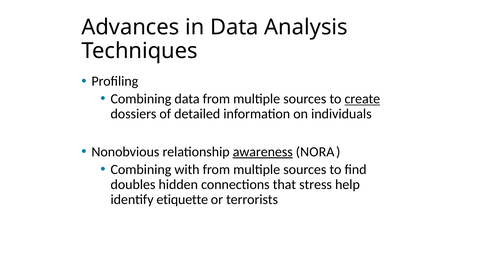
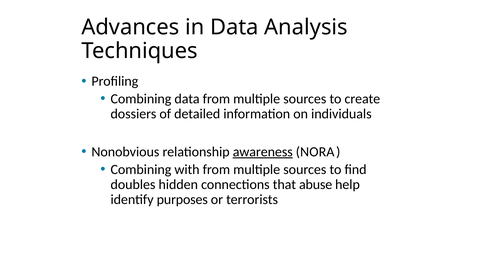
create underline: present -> none (362, 99)
stress: stress -> abuse (316, 184)
etiquette: etiquette -> purposes (182, 199)
